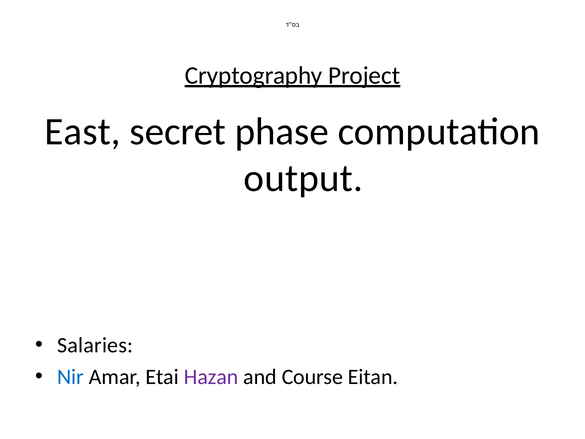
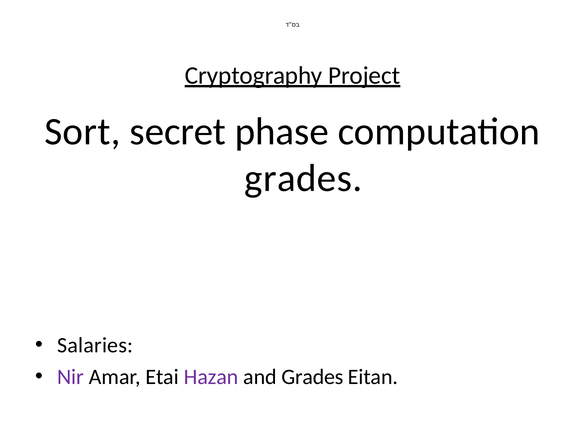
East: East -> Sort (82, 131)
output: output -> grades (303, 178)
Nir colour: blue -> purple (70, 377)
and Course: Course -> Grades (312, 377)
